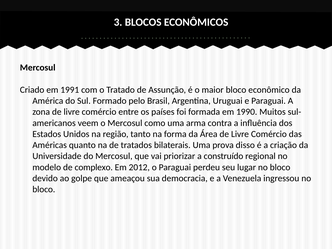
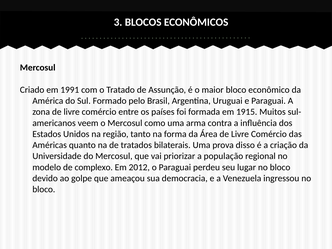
1990: 1990 -> 1915 (247, 112)
construído: construído -> população (223, 156)
